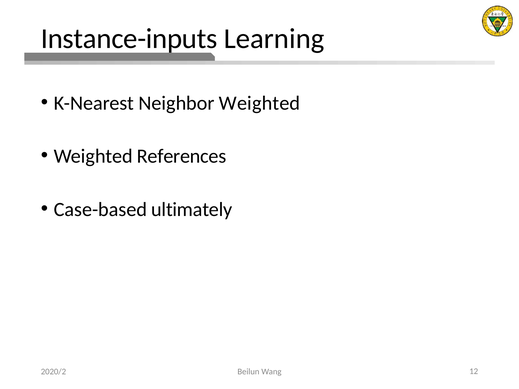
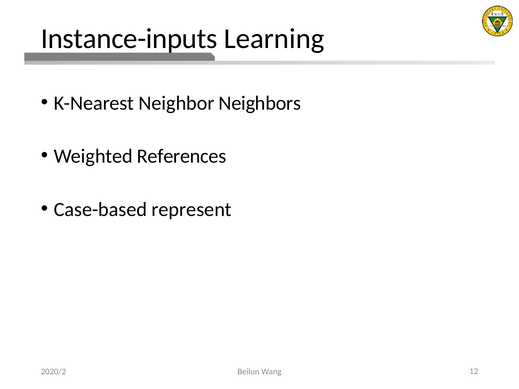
Neighbor Weighted: Weighted -> Neighbors (260, 103)
ultimately: ultimately -> represent (192, 209)
